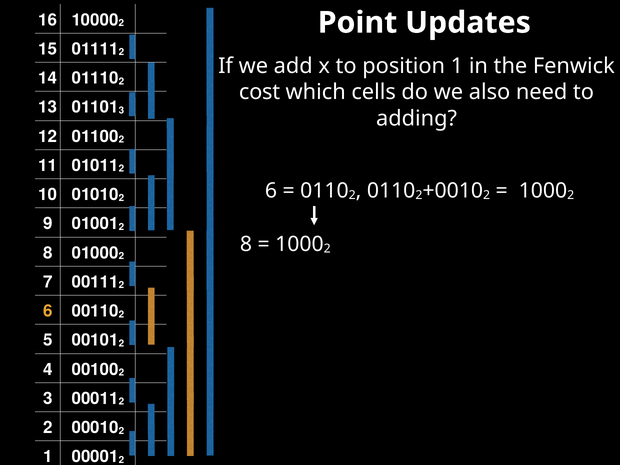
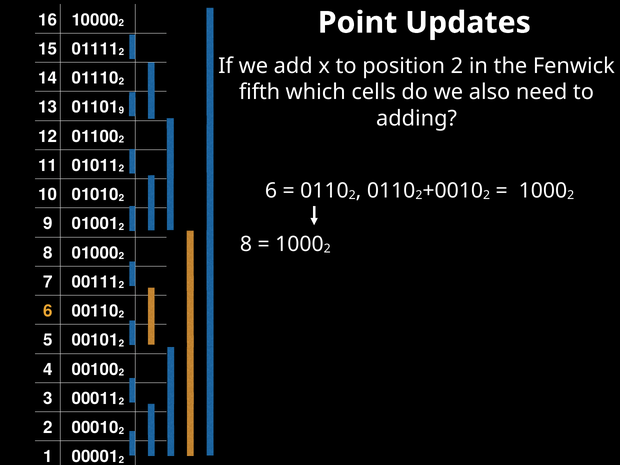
position 1: 1 -> 2 (457, 66)
cost: cost -> fifth (260, 92)
3: 3 -> 9 (121, 110)
